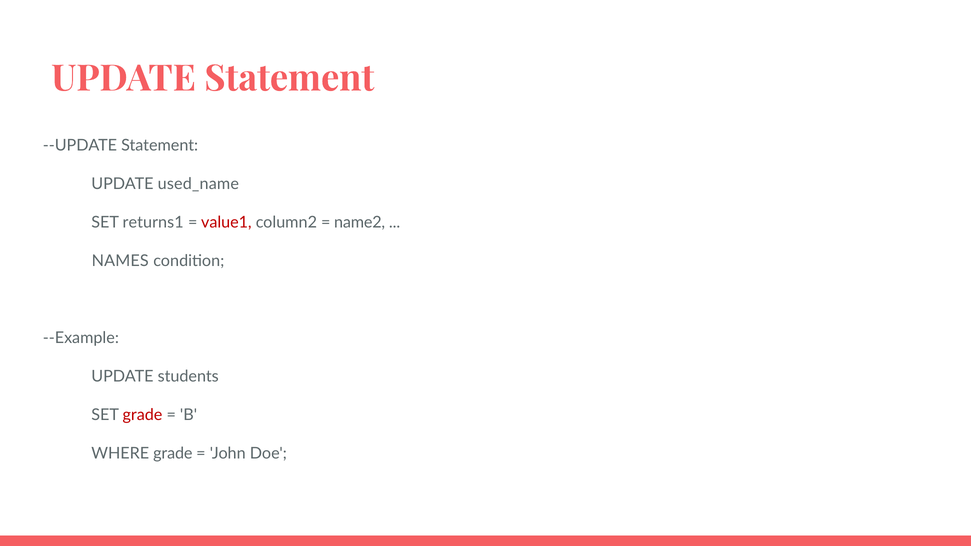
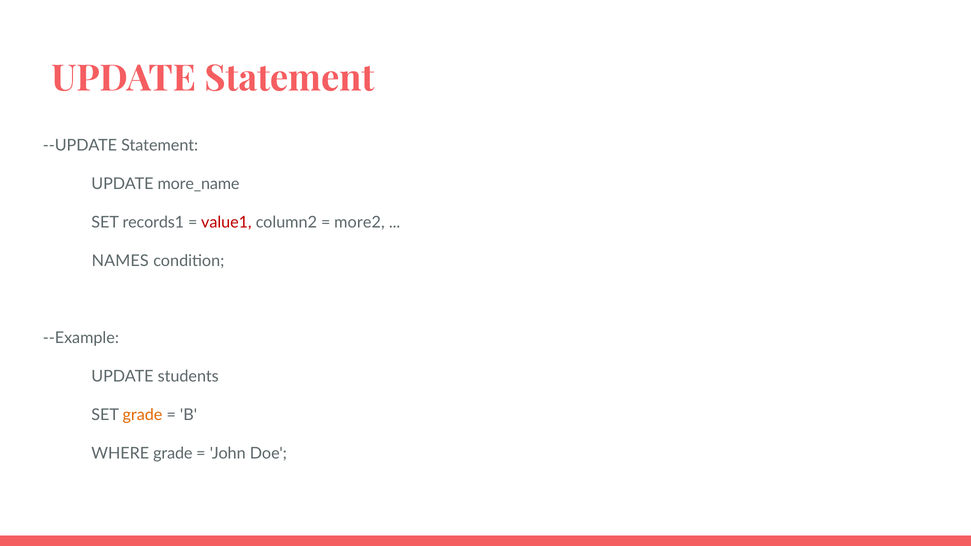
used_name: used_name -> more_name (198, 184)
returns1: returns1 -> records1 (153, 223)
name2: name2 -> more2 (359, 223)
grade colour: red -> orange (142, 415)
